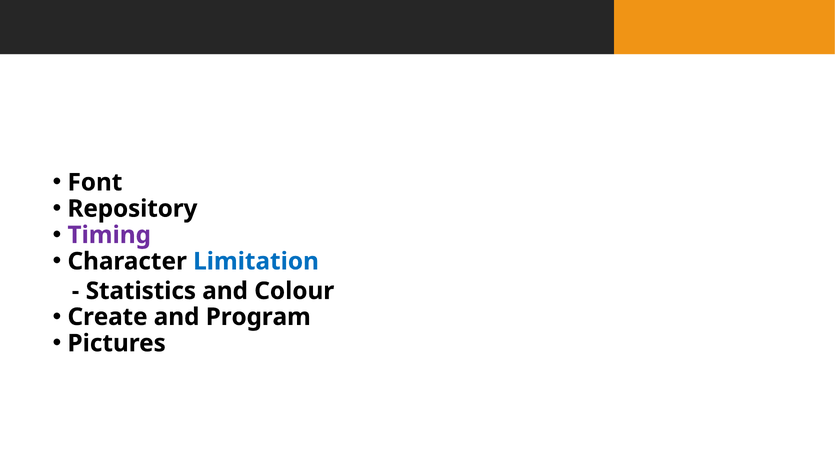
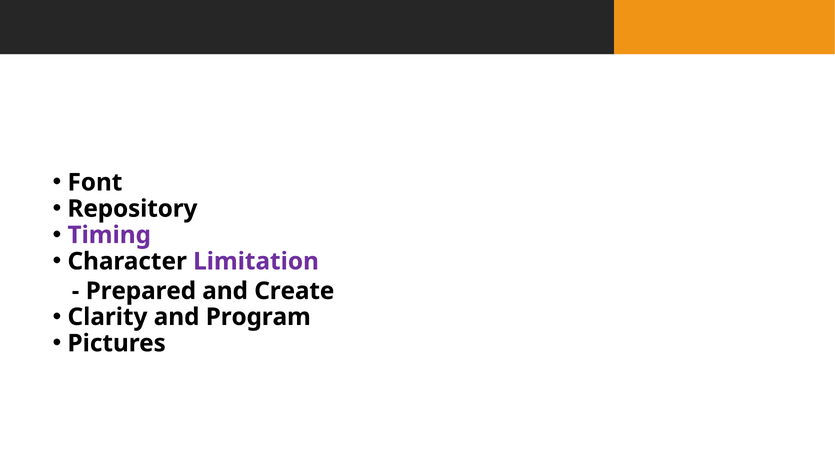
Limitation colour: blue -> purple (256, 261)
Statistics: Statistics -> Prepared (141, 291)
Colour: Colour -> Create (294, 291)
Create: Create -> Clarity (107, 317)
